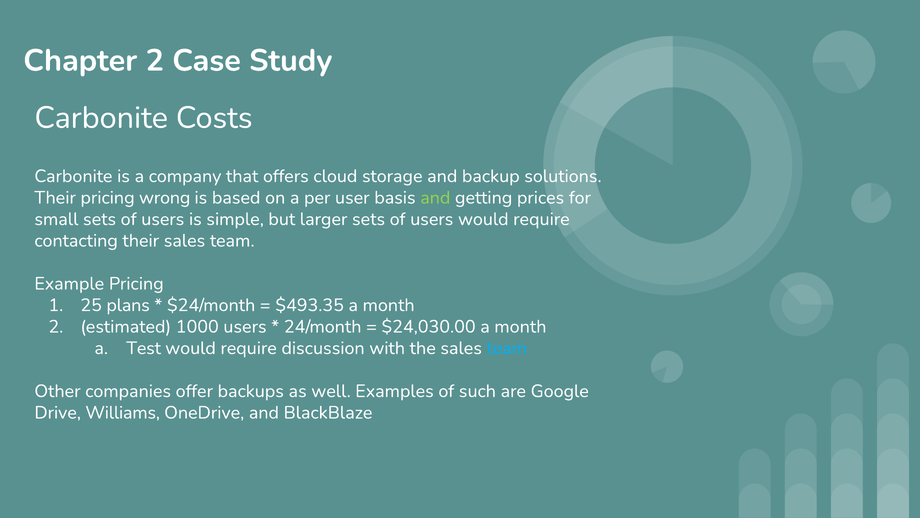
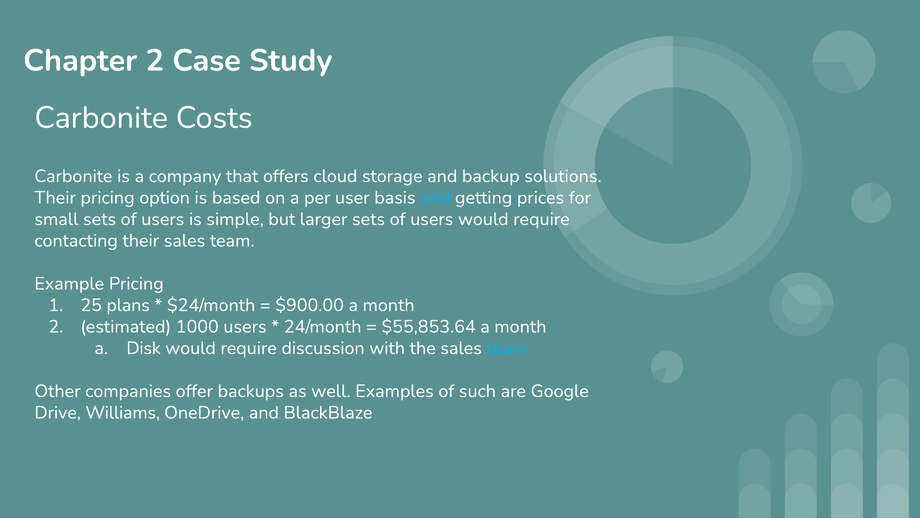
wrong: wrong -> option (165, 197)
and colour: light green -> light blue (435, 197)
$493.35: $493.35 -> $900.00 (310, 305)
$24,030.00: $24,030.00 -> $55,853.64 (429, 326)
Test: Test -> Disk (144, 348)
